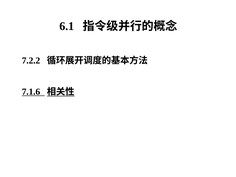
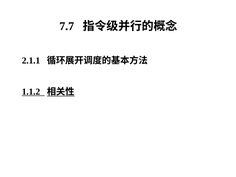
6.1: 6.1 -> 7.7 (67, 26)
7.2.2: 7.2.2 -> 2.1.1 (31, 61)
7.1.6: 7.1.6 -> 1.1.2 (31, 92)
